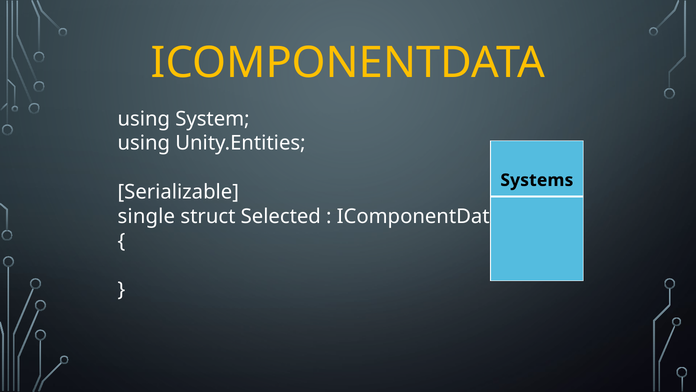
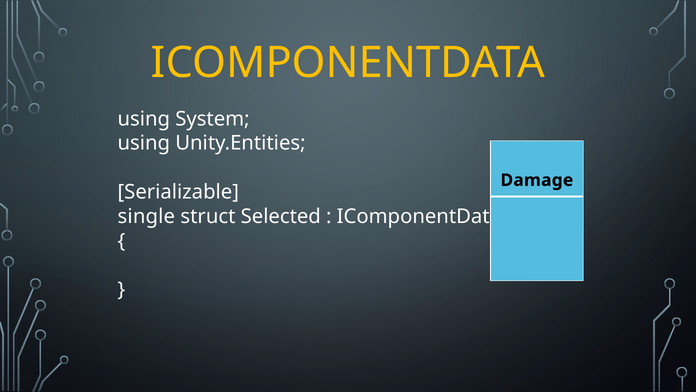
Systems: Systems -> Damage (537, 180)
